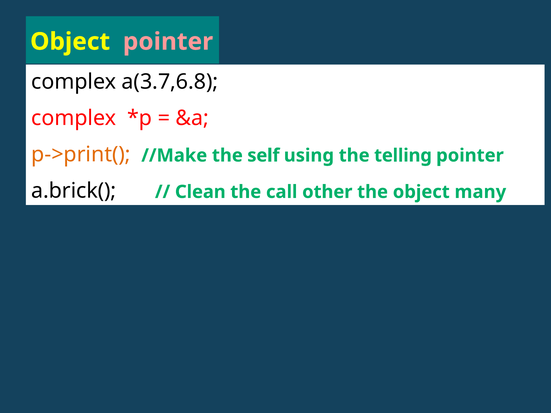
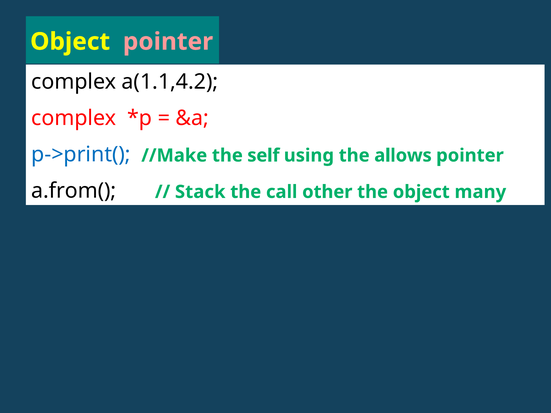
a(3.7,6.8: a(3.7,6.8 -> a(1.1,4.2 (170, 82)
p->print( colour: orange -> blue (81, 155)
telling: telling -> allows (403, 156)
a.brick(: a.brick( -> a.from( (74, 191)
Clean: Clean -> Stack (200, 192)
